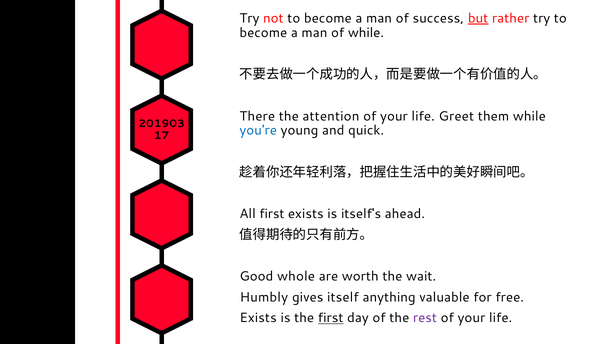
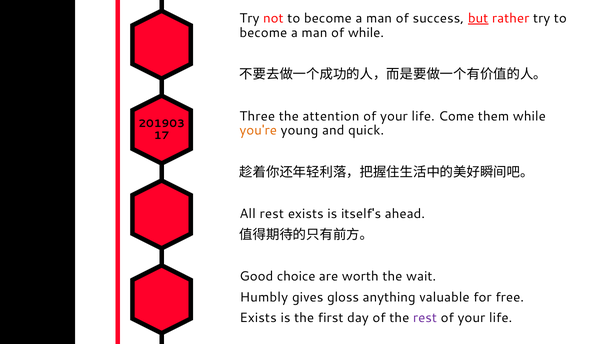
There: There -> Three (257, 116)
Greet: Greet -> Come (456, 116)
you're colour: blue -> orange (258, 130)
All first: first -> rest (272, 214)
whole: whole -> choice (296, 276)
itself: itself -> gloss (343, 297)
first underline: present -> none (331, 318)
